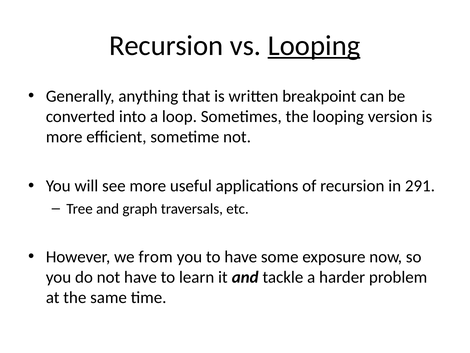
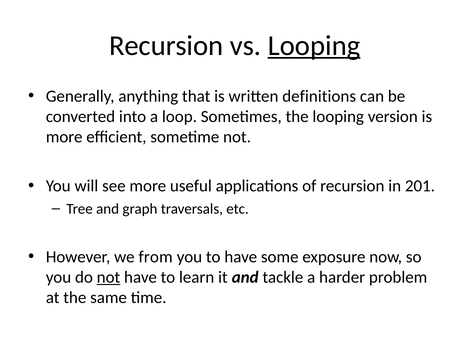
breakpoint: breakpoint -> definitions (319, 96)
291: 291 -> 201 (420, 186)
not underline: none -> present (108, 277)
